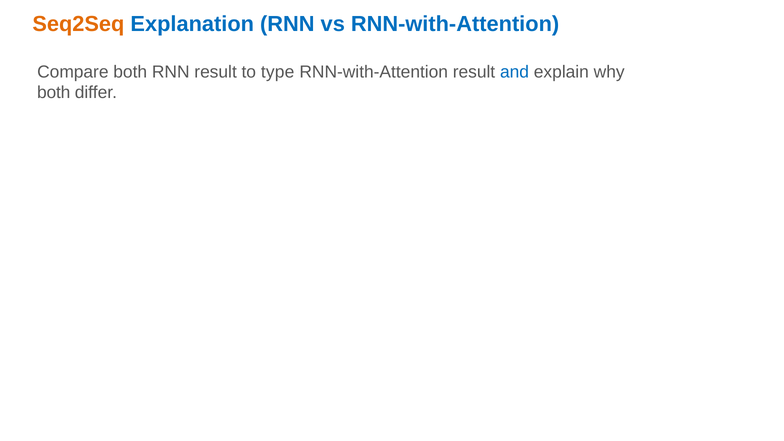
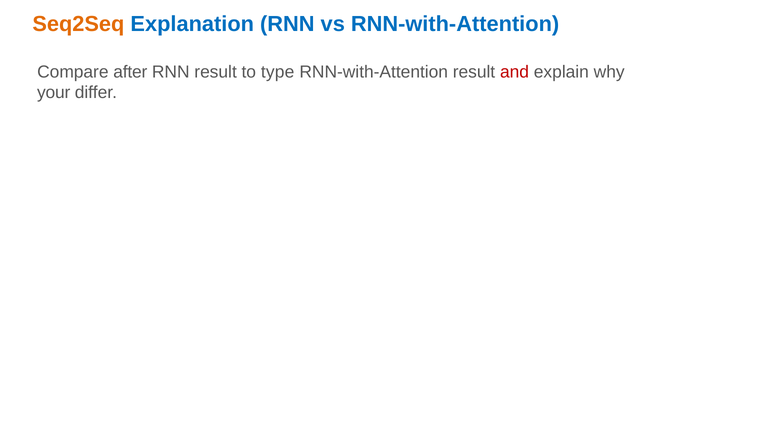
Compare both: both -> after (130, 72)
and colour: blue -> red (515, 72)
both: both -> your (54, 93)
